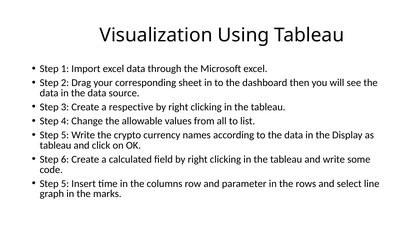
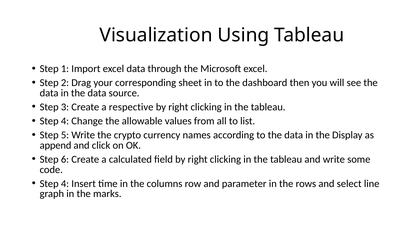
tableau: tableau -> append (56, 145)
5: 5 -> 4 (65, 184)
